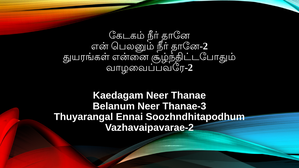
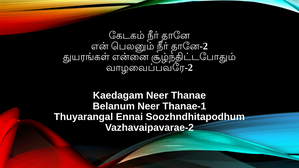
Thanae-3: Thanae-3 -> Thanae-1 (184, 106)
